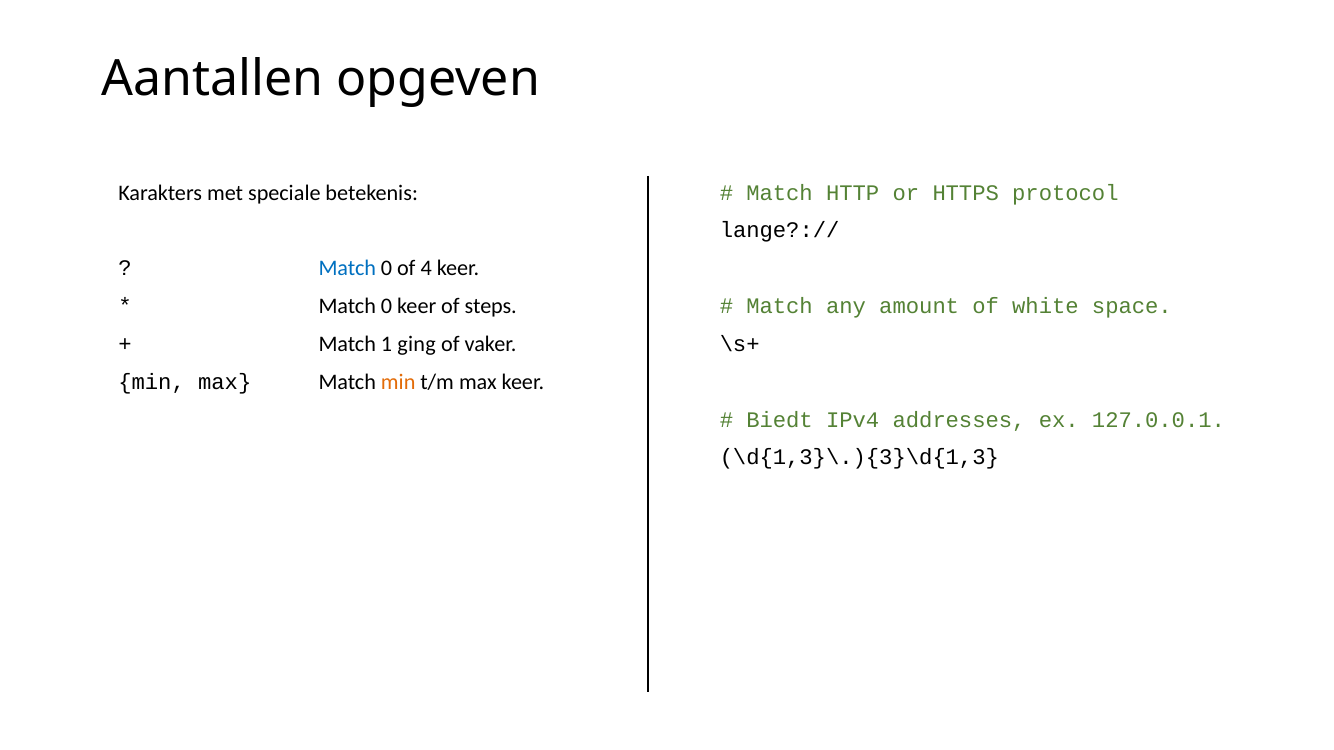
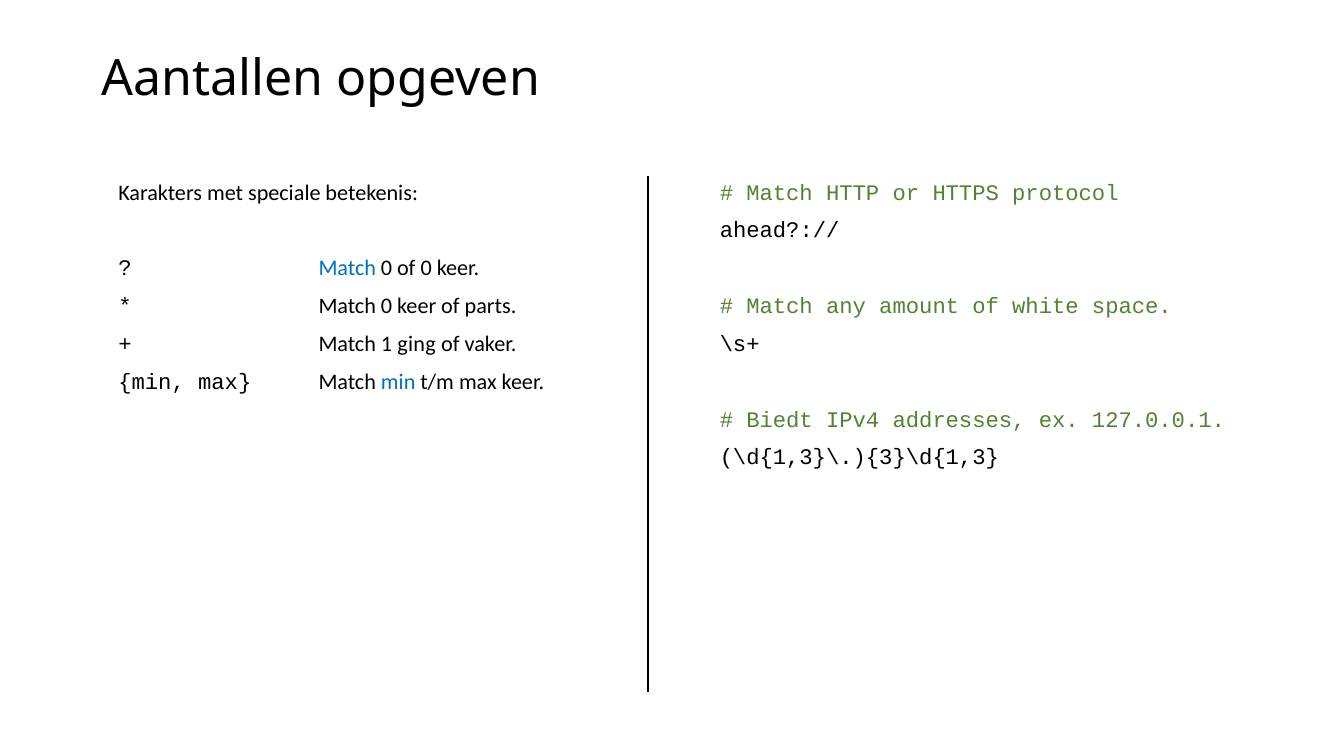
lange?://: lange?:// -> ahead?:// (780, 231)
of 4: 4 -> 0 (426, 269)
steps: steps -> parts (491, 306)
min colour: orange -> blue (398, 382)
